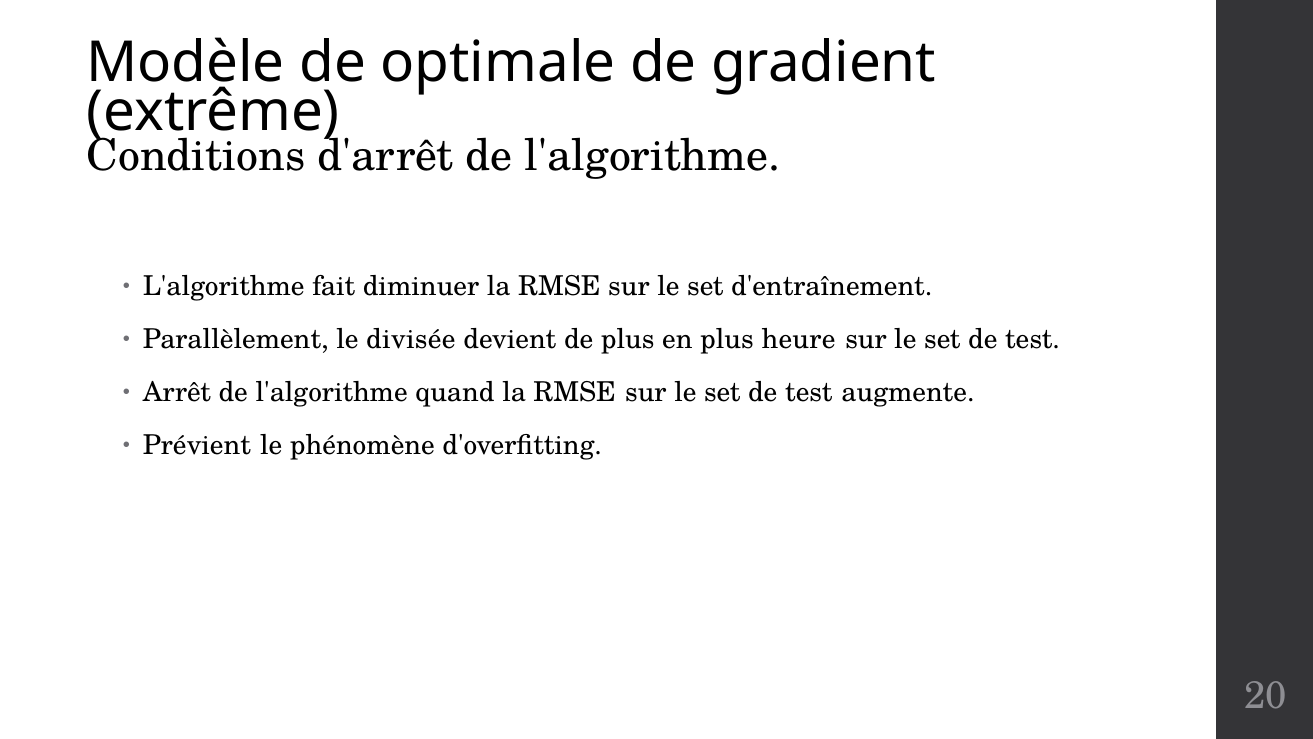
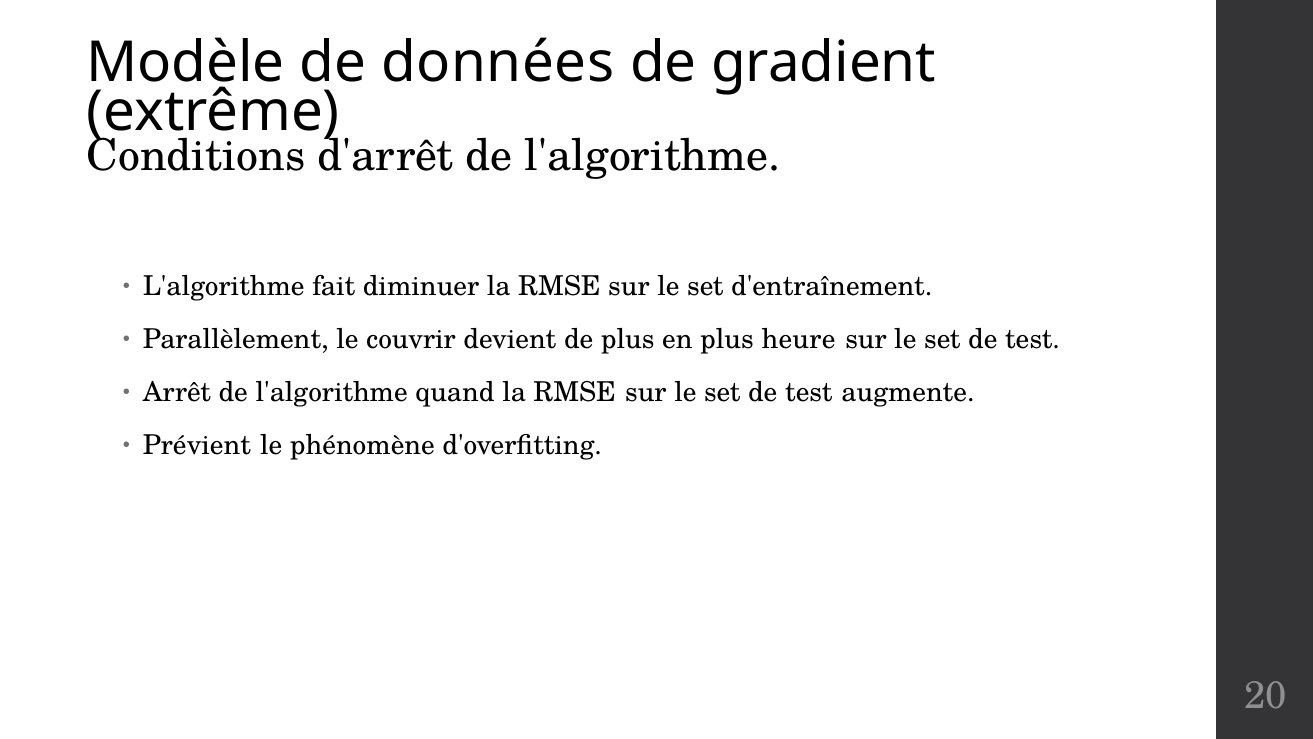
optimale: optimale -> données (498, 63)
divisée: divisée -> couvrir (411, 339)
